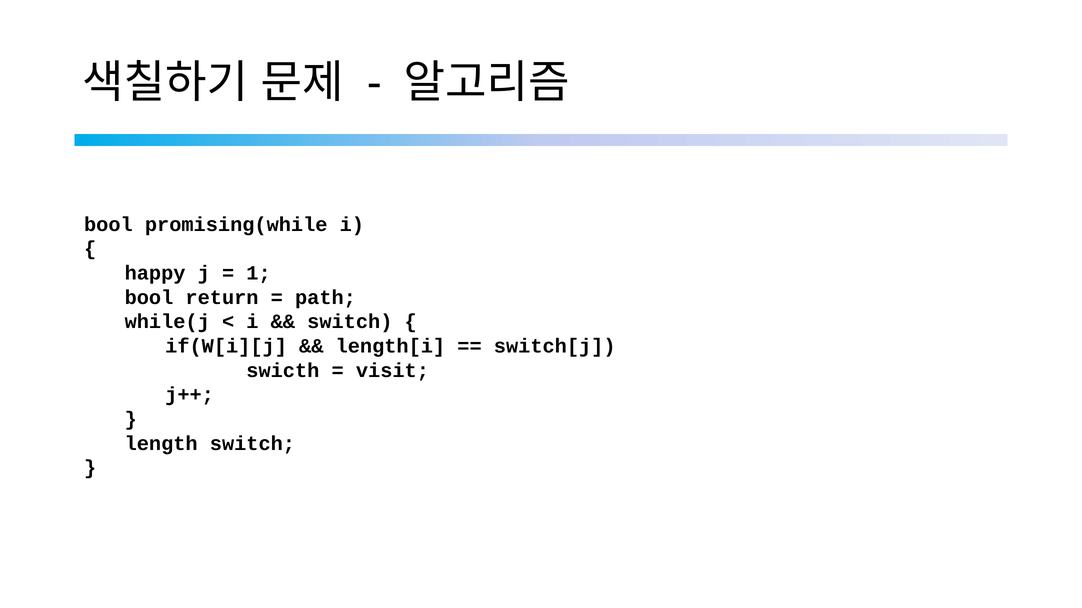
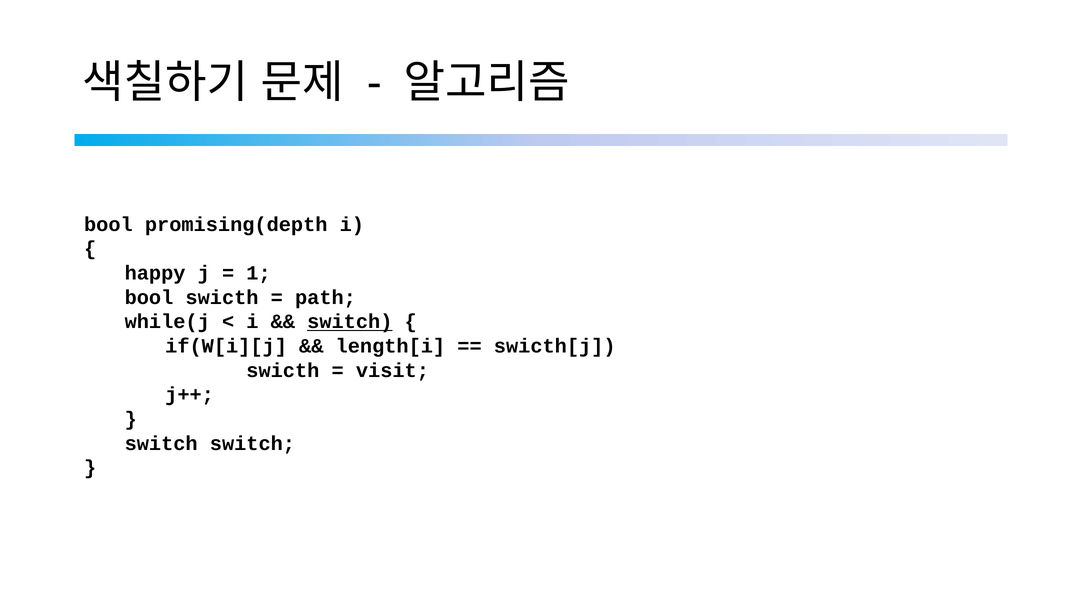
promising(while: promising(while -> promising(depth (236, 225)
bool return: return -> swicth (222, 298)
switch underline: none -> present (350, 322)
switch[j: switch[j -> swicth[j (555, 346)
length: length -> switch (161, 444)
